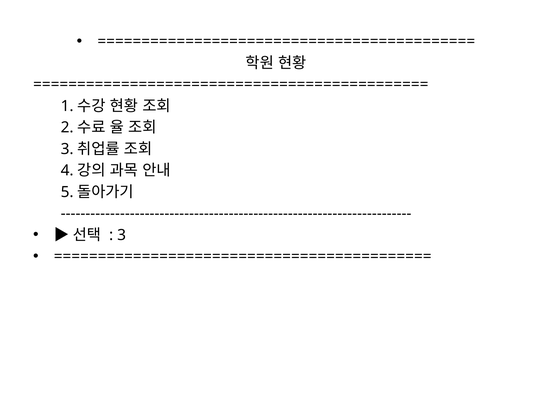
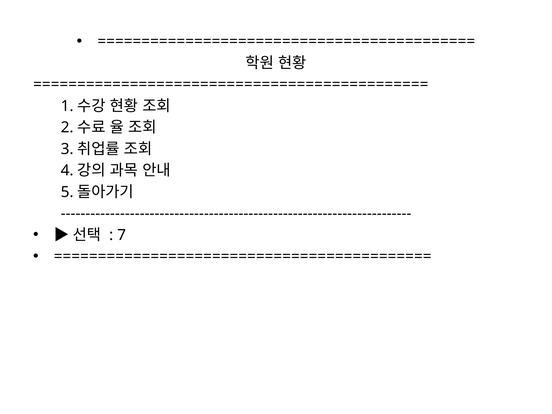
3: 3 -> 7 (122, 235)
